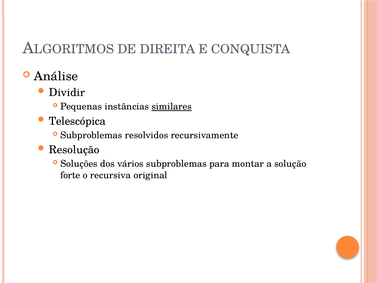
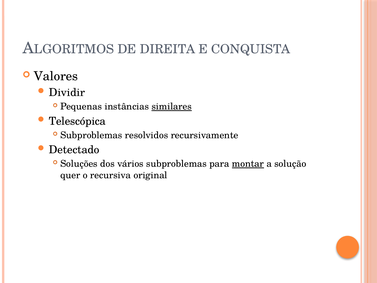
Análise: Análise -> Valores (56, 76)
Resolução: Resolução -> Detectado (74, 150)
montar underline: none -> present (248, 164)
forte: forte -> quer (70, 175)
